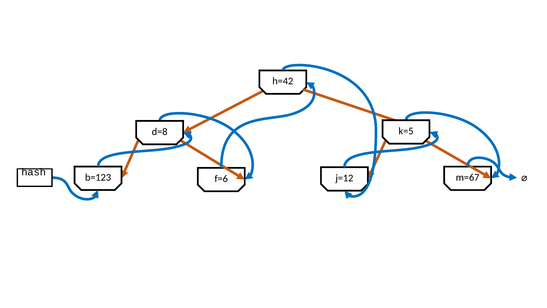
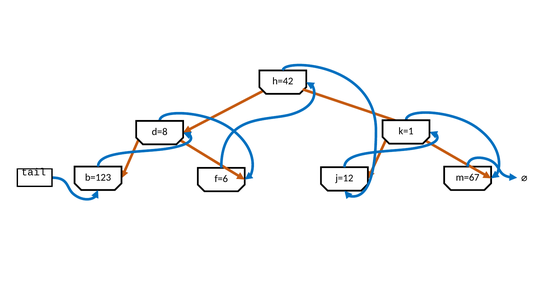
k=5: k=5 -> k=1 (406, 131)
hash: hash -> tail (34, 172)
